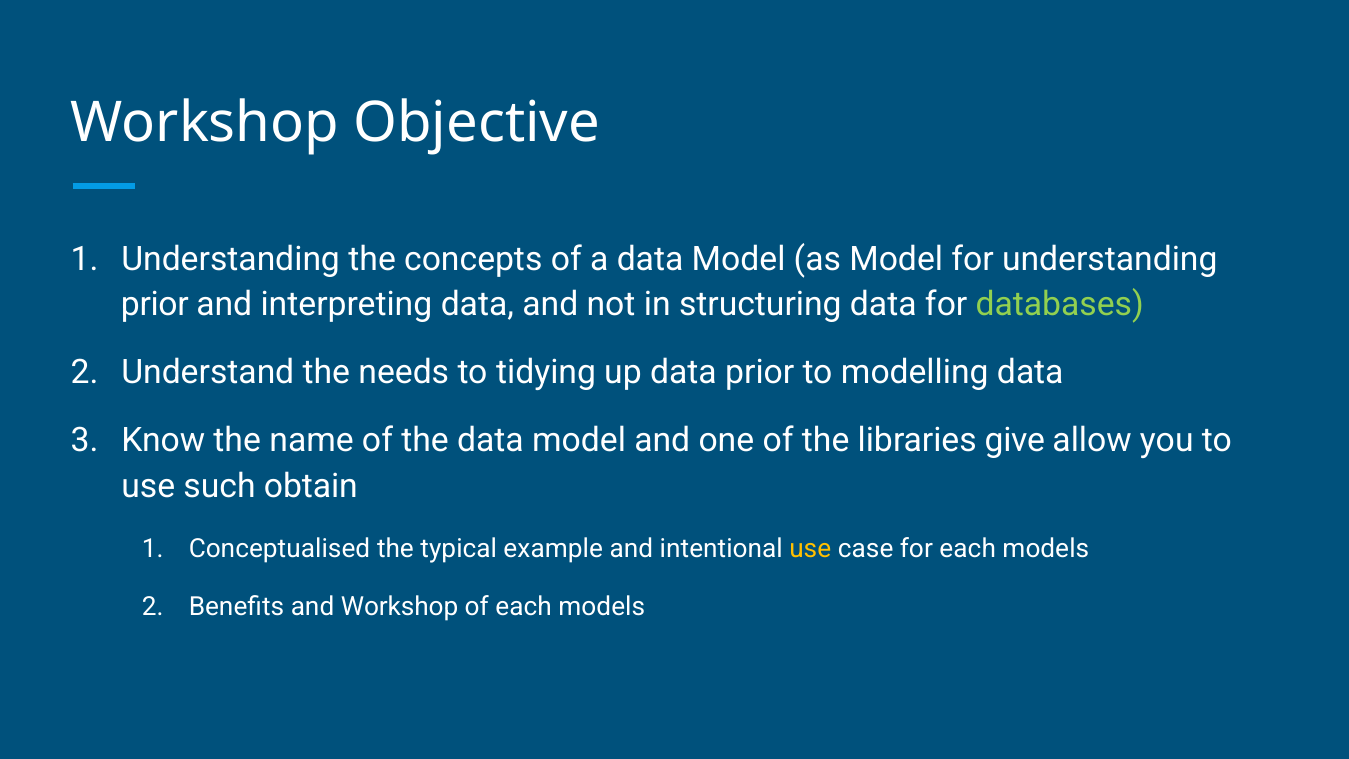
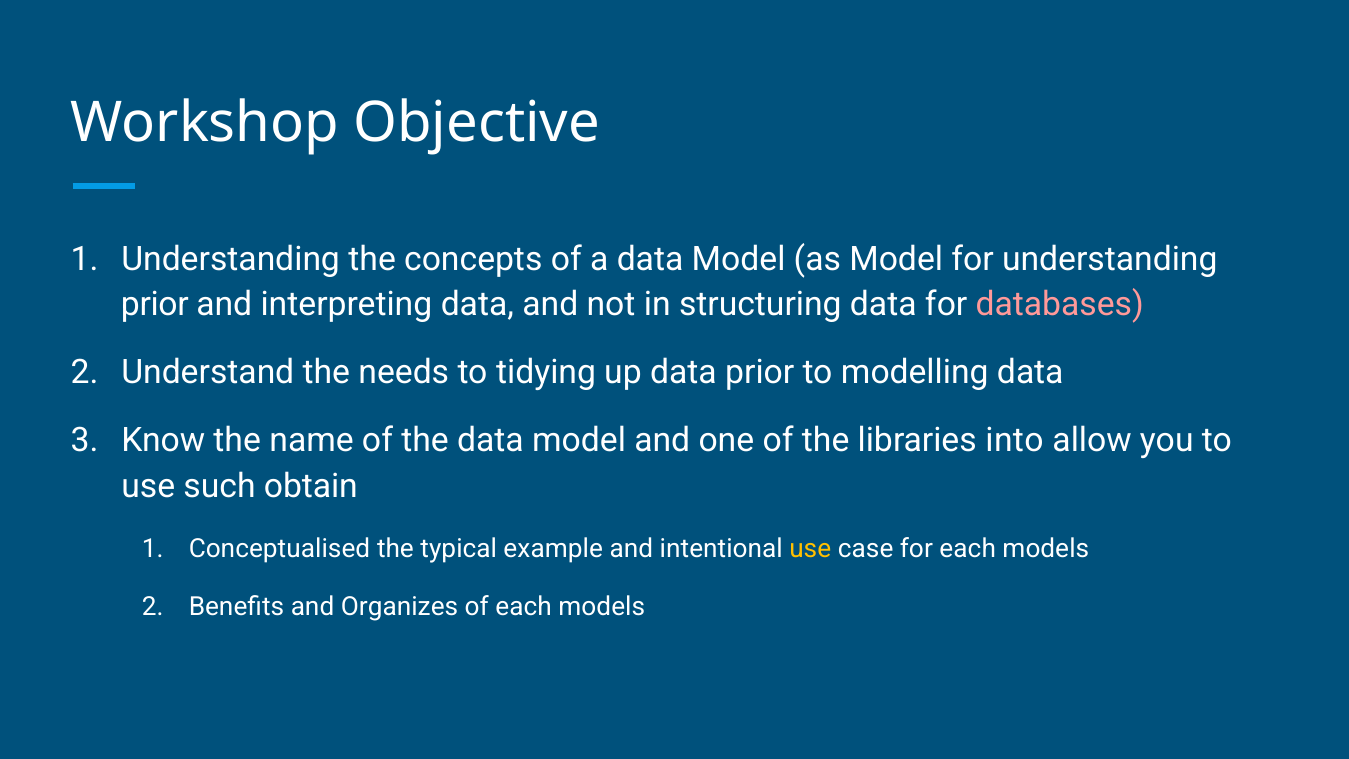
databases colour: light green -> pink (1060, 305)
give: give -> into (1015, 441)
and Workshop: Workshop -> Organizes (400, 607)
